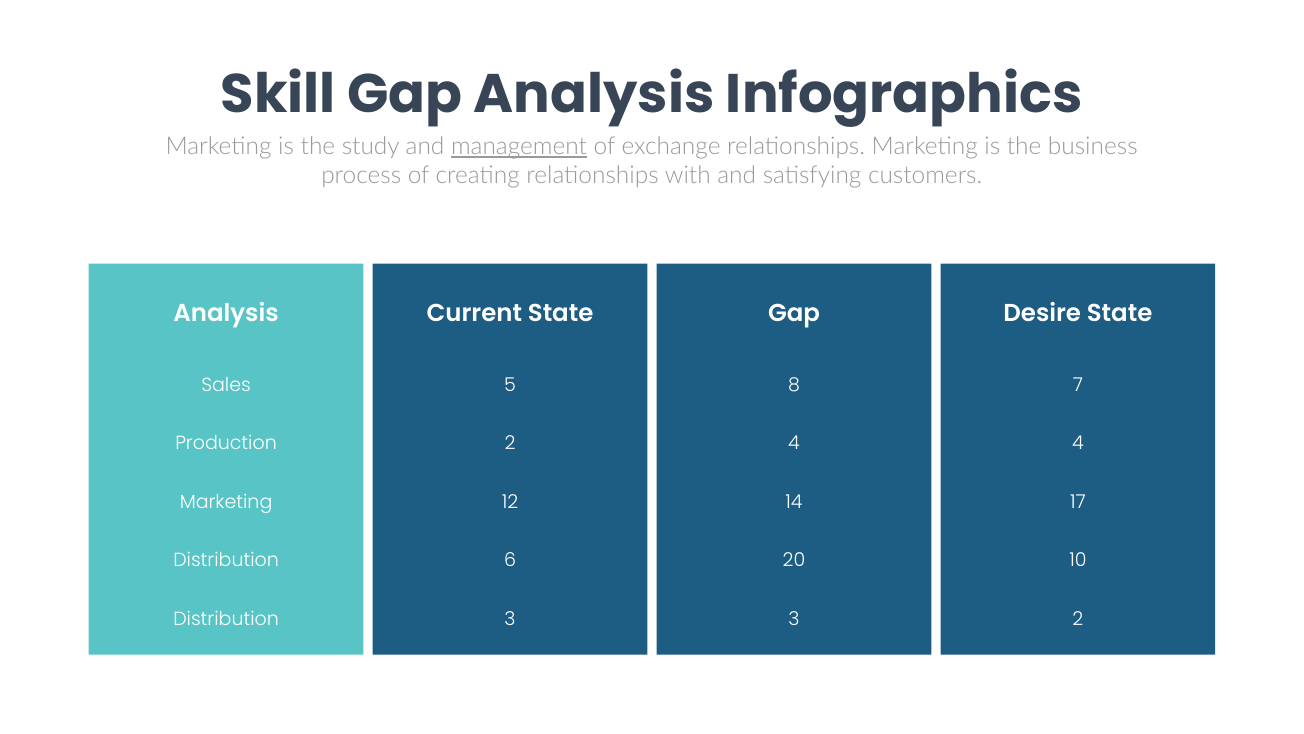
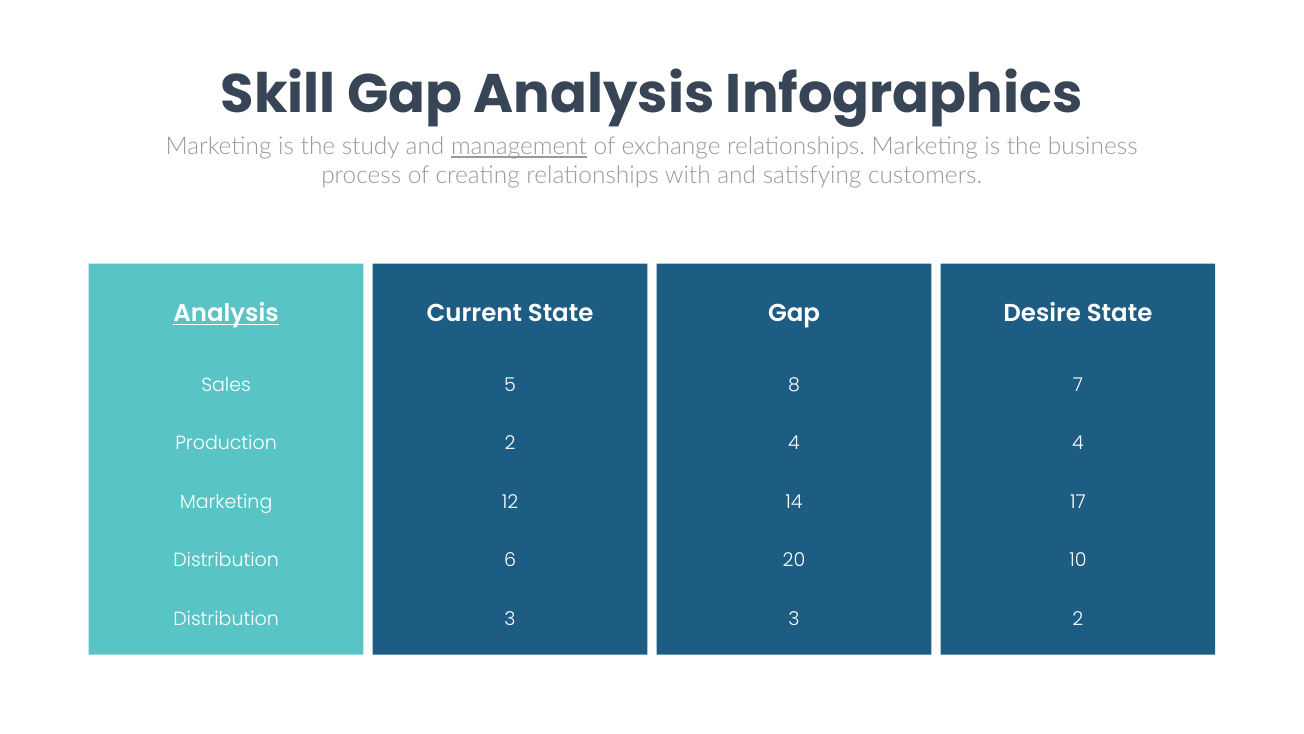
Analysis underline: none -> present (226, 314)
